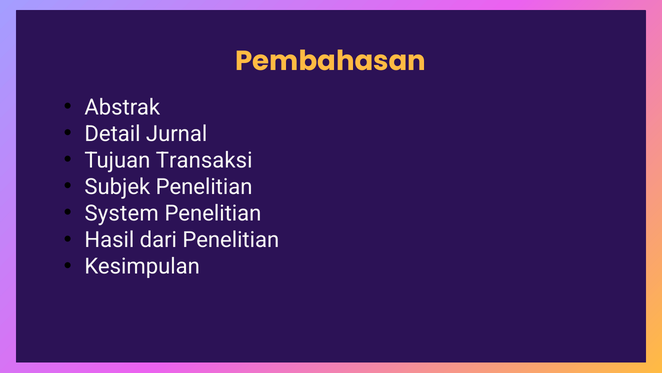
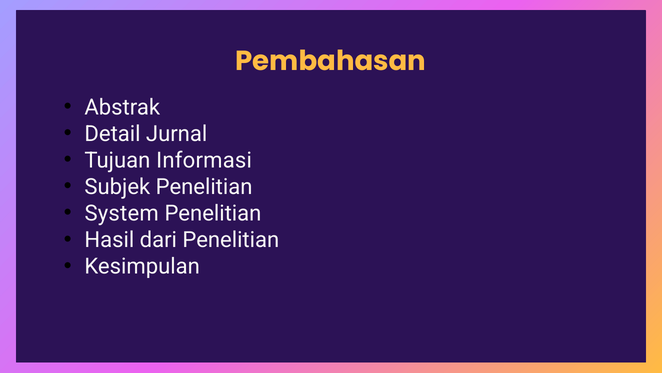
Transaksi: Transaksi -> Informasi (204, 160)
